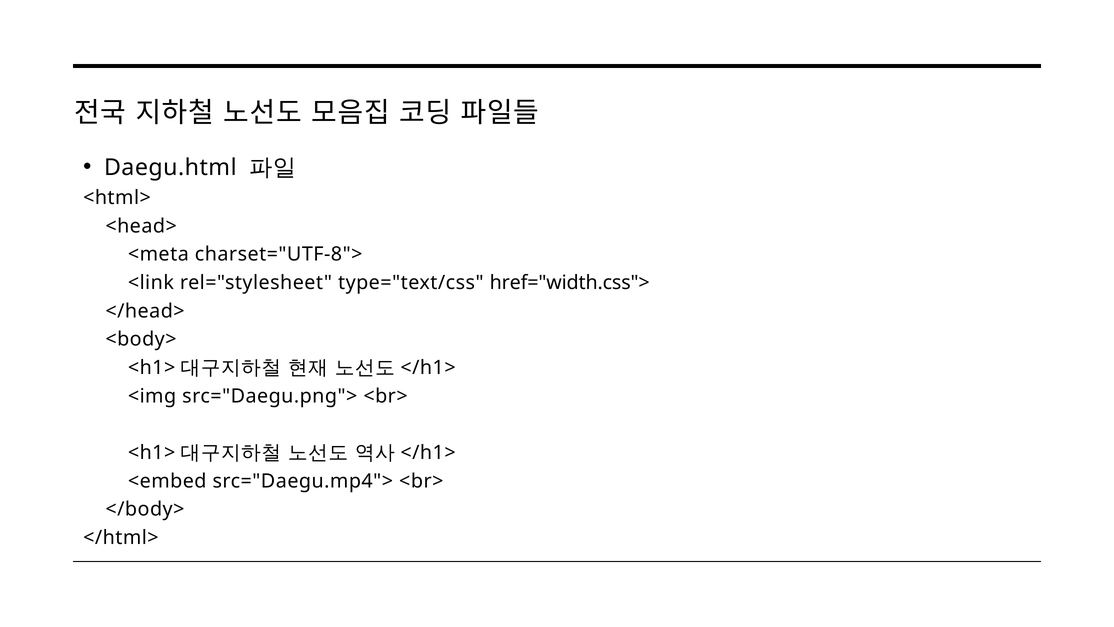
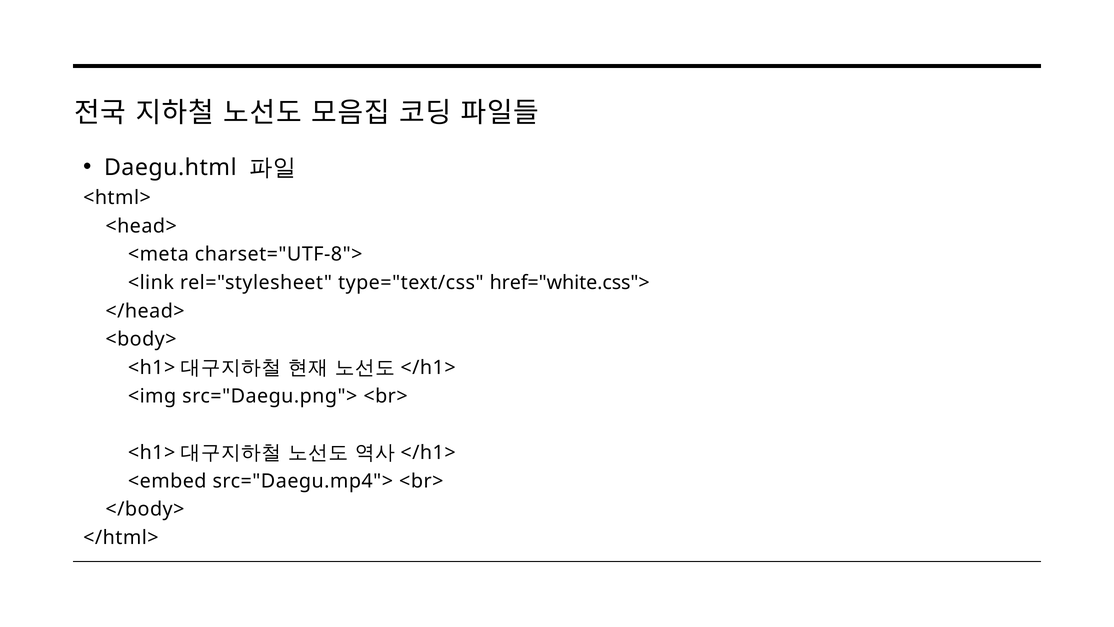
href="width.css">: href="width.css"> -> href="white.css"> (570, 283)
